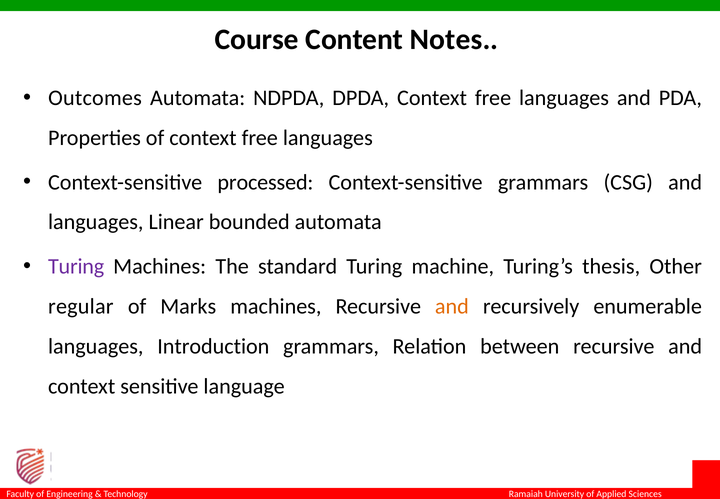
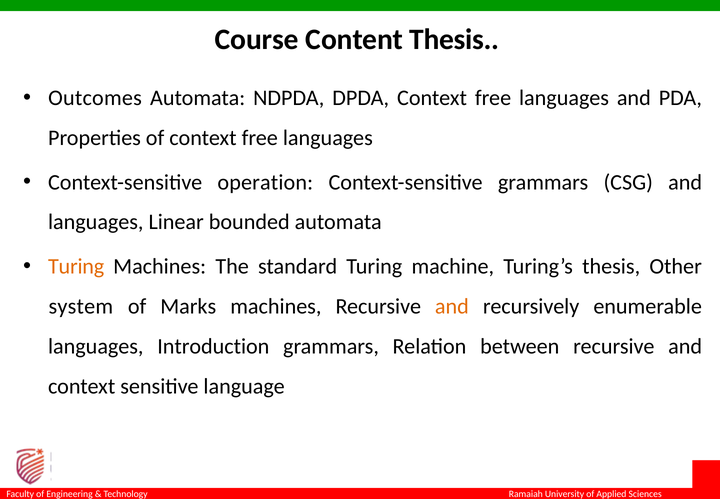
Content Notes: Notes -> Thesis (454, 40)
processed: processed -> operation (265, 182)
Turing colour: purple -> orange (76, 266)
regular: regular -> system (81, 306)
